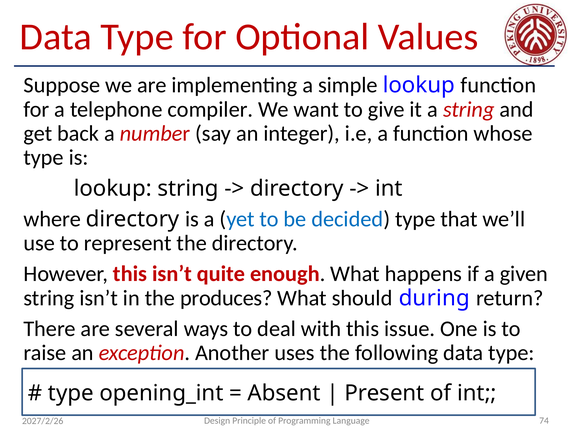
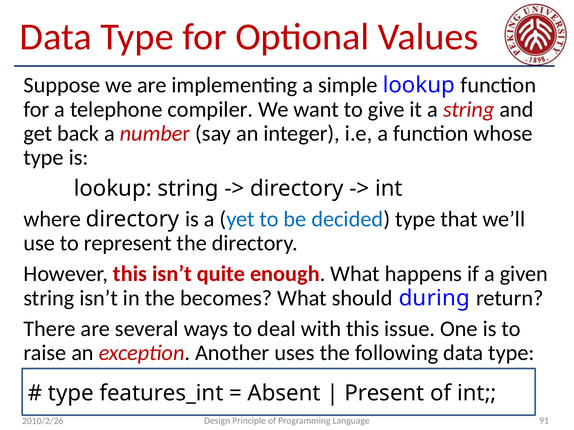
produces: produces -> becomes (226, 298)
opening_int: opening_int -> features_int (161, 394)
74: 74 -> 91 (544, 421)
2027/2/26: 2027/2/26 -> 2010/2/26 (43, 421)
